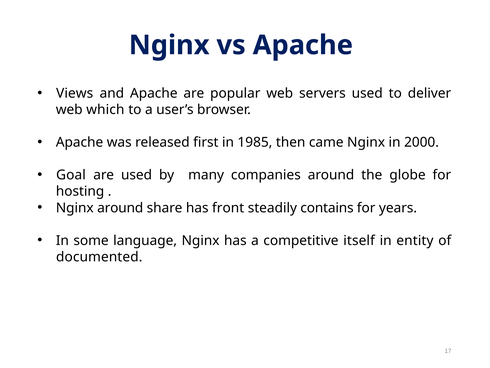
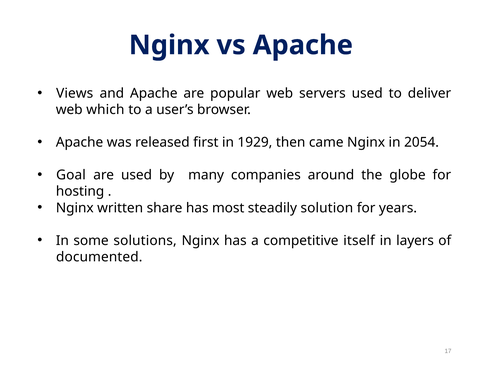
1985: 1985 -> 1929 (255, 142)
2000: 2000 -> 2054 (422, 142)
Nginx around: around -> written (120, 208)
front: front -> most (228, 208)
contains: contains -> solution (327, 208)
language: language -> solutions (145, 240)
entity: entity -> layers (415, 240)
